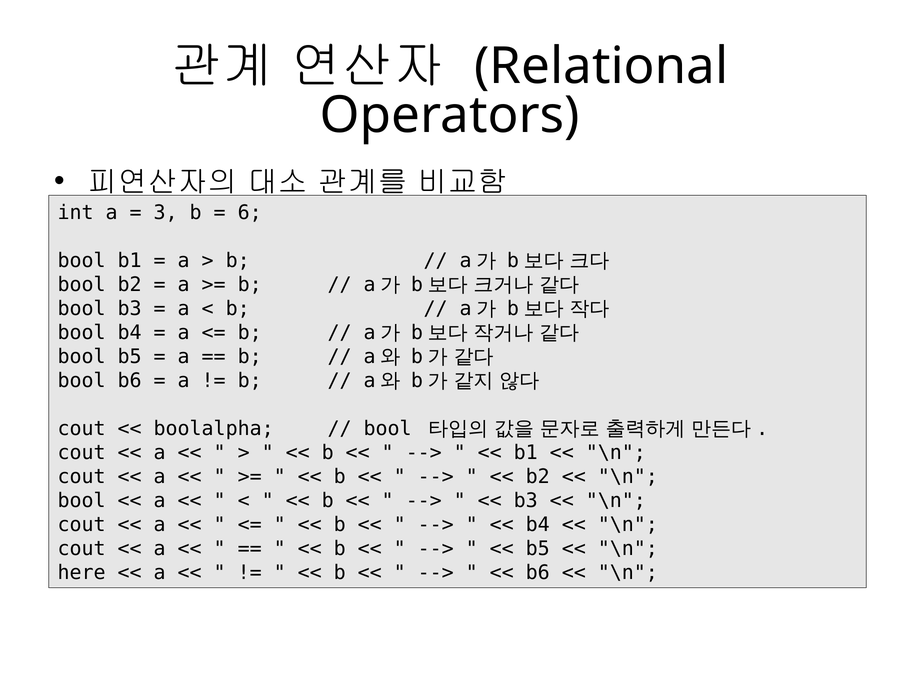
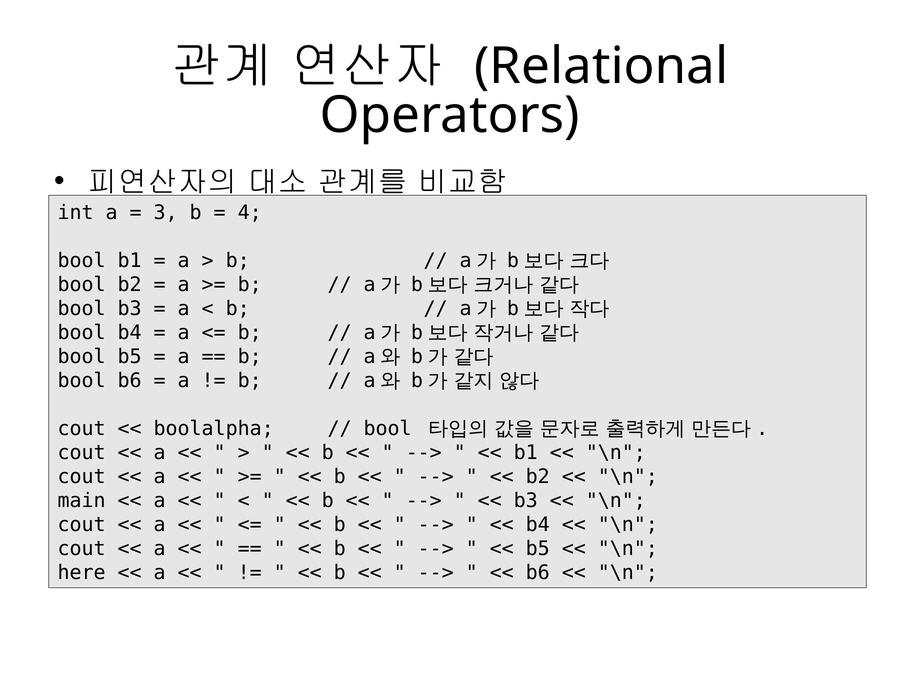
6: 6 -> 4 (250, 213)
bool: bool -> main (82, 501)
